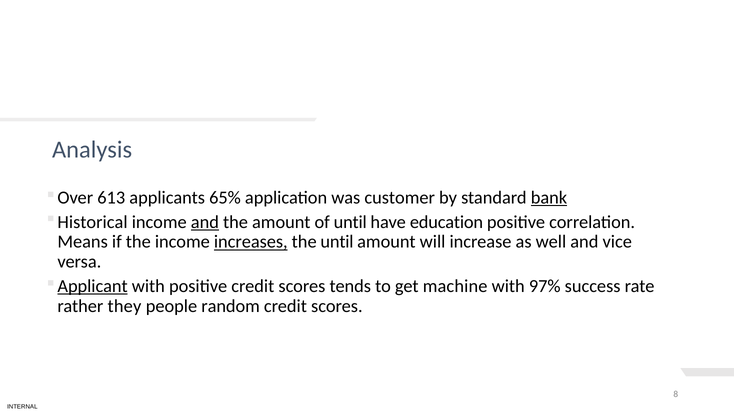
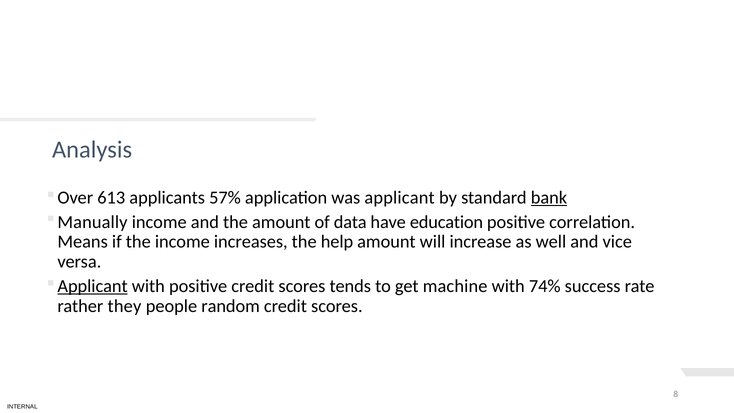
65%: 65% -> 57% (225, 198)
was customer: customer -> applicant (400, 198)
Historical: Historical -> Manually (92, 222)
and underline: present -> none (205, 222)
of until: until -> data (350, 222)
increases underline: present -> none (251, 242)
the until: until -> help (337, 242)
97%: 97% -> 74% (545, 286)
